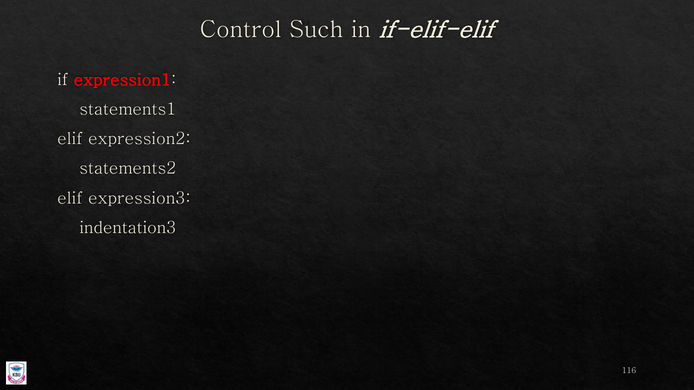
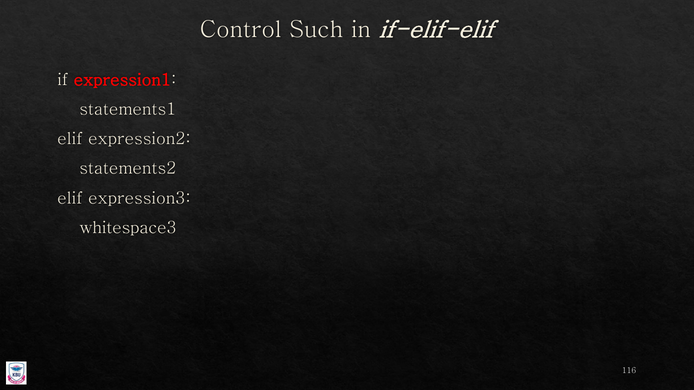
indentation3: indentation3 -> whitespace3 (128, 228)
